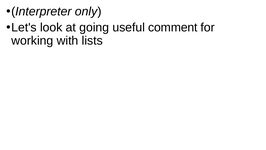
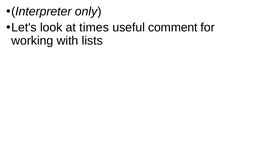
going: going -> times (94, 27)
